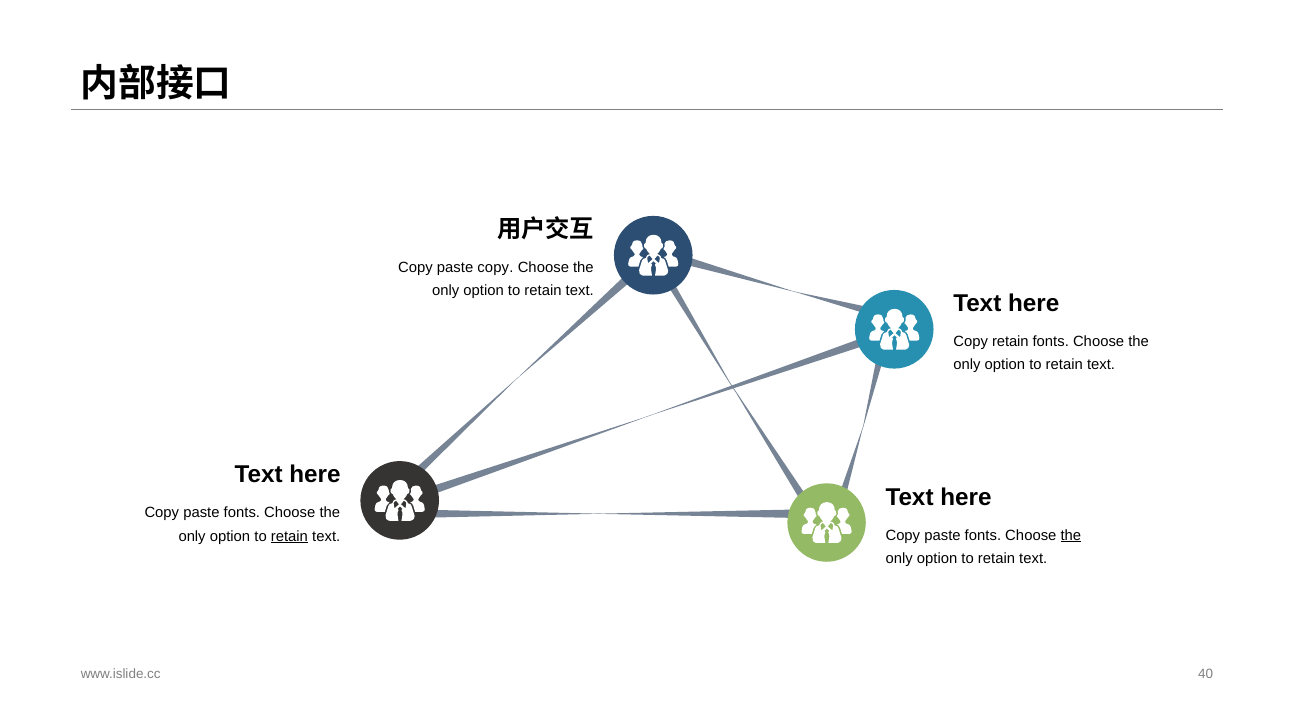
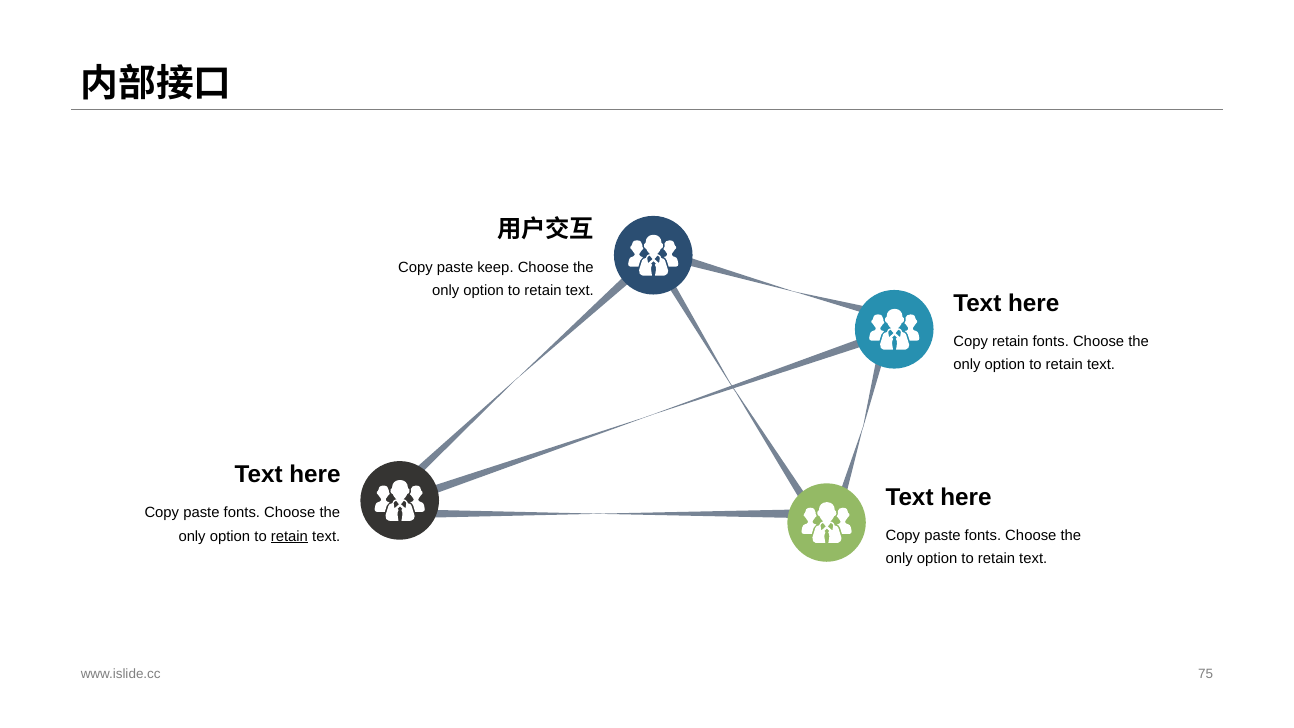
paste copy: copy -> keep (495, 268)
the underline: present -> none (1071, 535)
40: 40 -> 75 (1206, 674)
